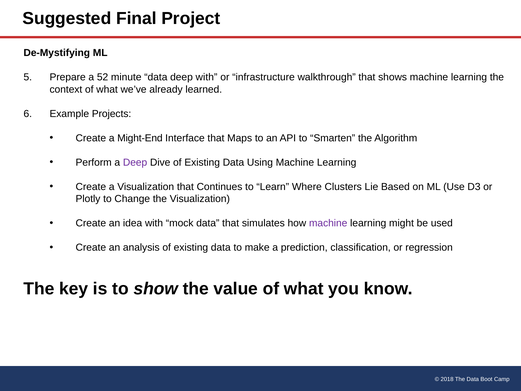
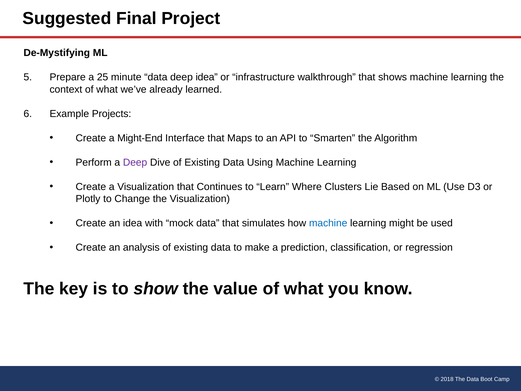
52: 52 -> 25 (103, 77)
deep with: with -> idea (207, 77)
machine colour: purple -> blue (328, 223)
